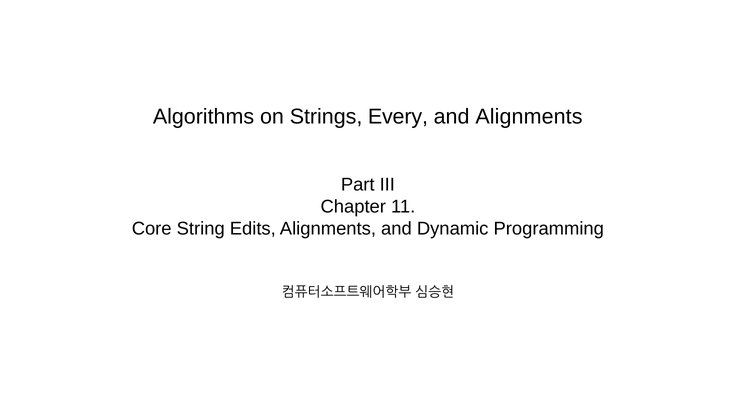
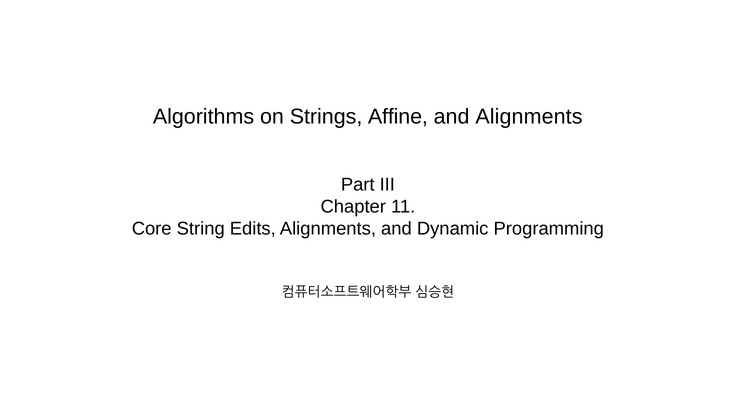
Every: Every -> Affine (398, 117)
